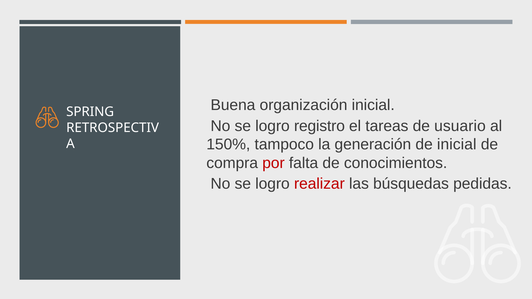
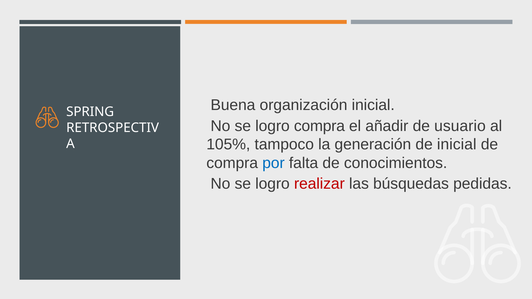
logro registro: registro -> compra (319, 126)
tareas: tareas -> añadir (387, 126)
150%: 150% -> 105% (228, 145)
por colour: red -> blue (273, 163)
